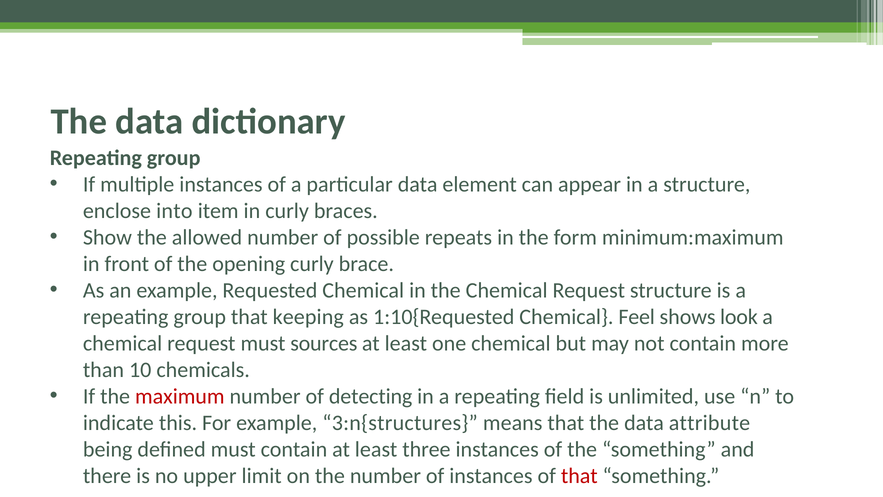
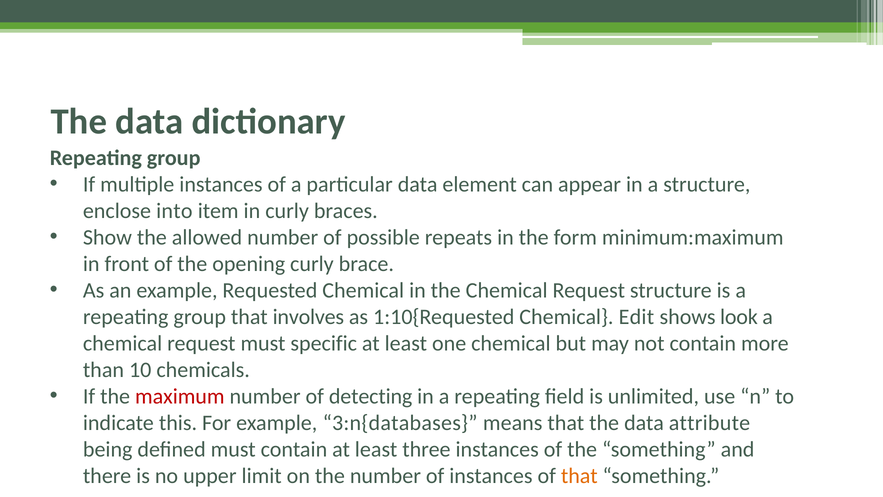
keeping: keeping -> involves (308, 317)
Feel: Feel -> Edit (636, 317)
sources: sources -> specific (324, 343)
3:n{structures: 3:n{structures -> 3:n{databases (400, 423)
that colour: red -> orange (579, 476)
